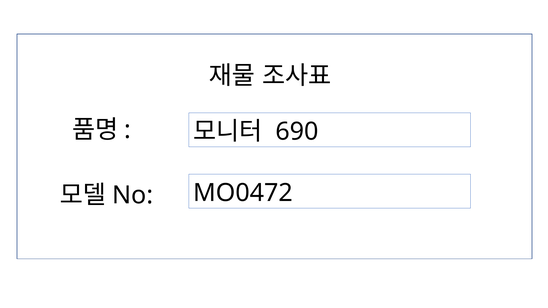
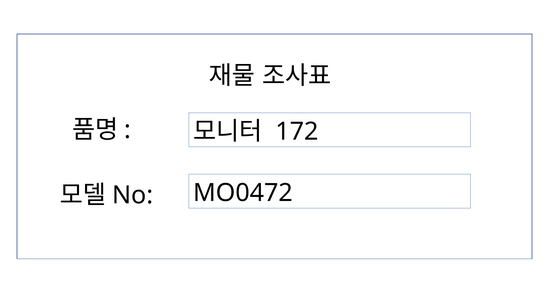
690: 690 -> 172 (297, 132)
